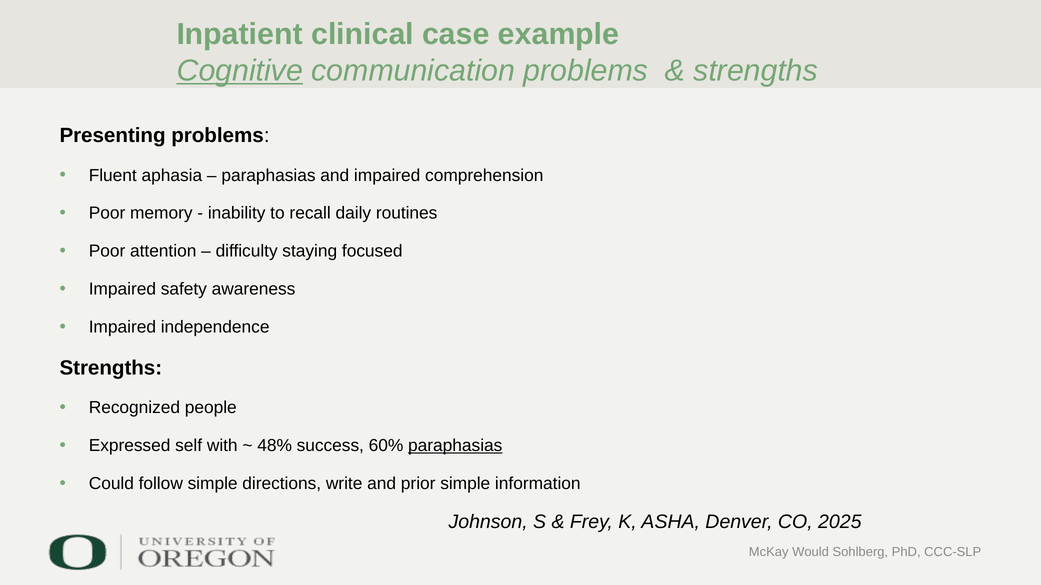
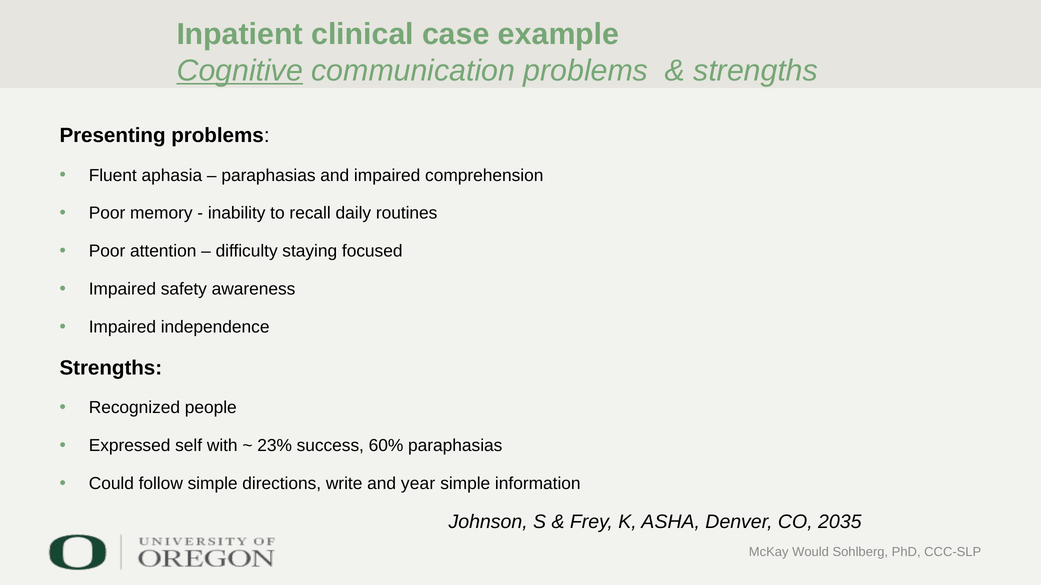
48%: 48% -> 23% (275, 446)
paraphasias underline: present -> none (455, 446)
prior: prior -> year (418, 484)
2025: 2025 -> 2035 (840, 522)
